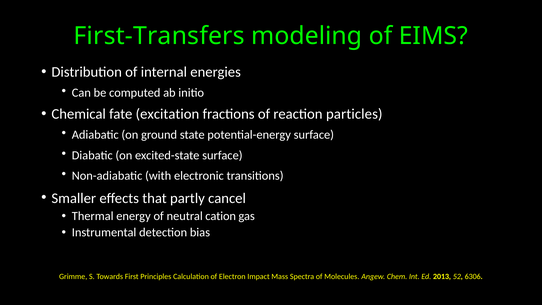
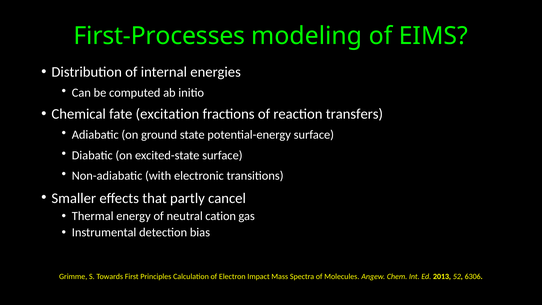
First-Transfers: First-Transfers -> First-Processes (159, 36)
particles: particles -> transfers (354, 114)
